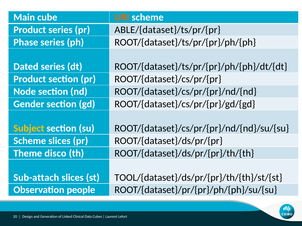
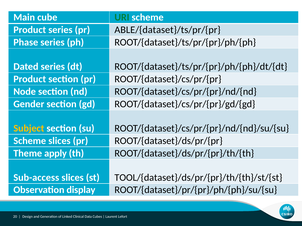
URI colour: orange -> green (122, 17)
disco: disco -> apply (56, 154)
Sub-attach: Sub-attach -> Sub-access (36, 178)
people: people -> display (81, 190)
